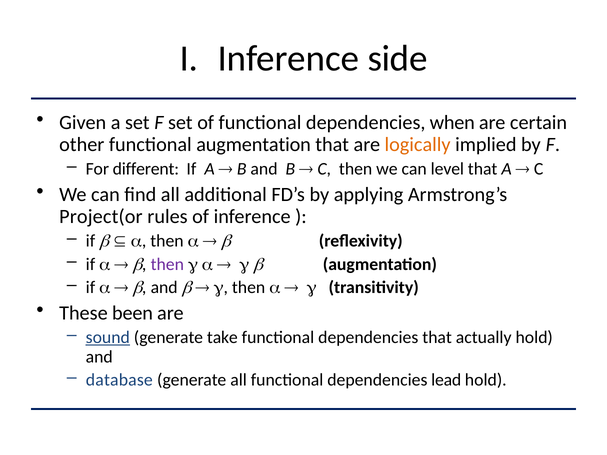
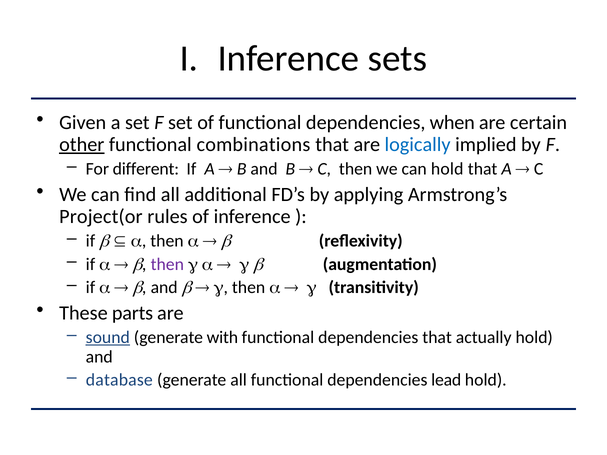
side: side -> sets (397, 59)
other underline: none -> present (82, 145)
functional augmentation: augmentation -> combinations (253, 145)
logically colour: orange -> blue (418, 145)
can level: level -> hold (447, 169)
been: been -> parts (133, 313)
take: take -> with (222, 338)
